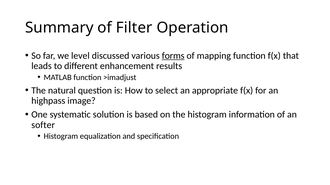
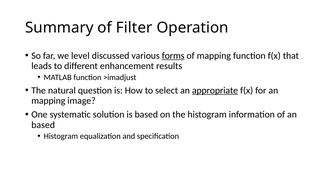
appropriate underline: none -> present (215, 91)
highpass: highpass -> mapping (48, 101)
softer: softer -> based (43, 125)
